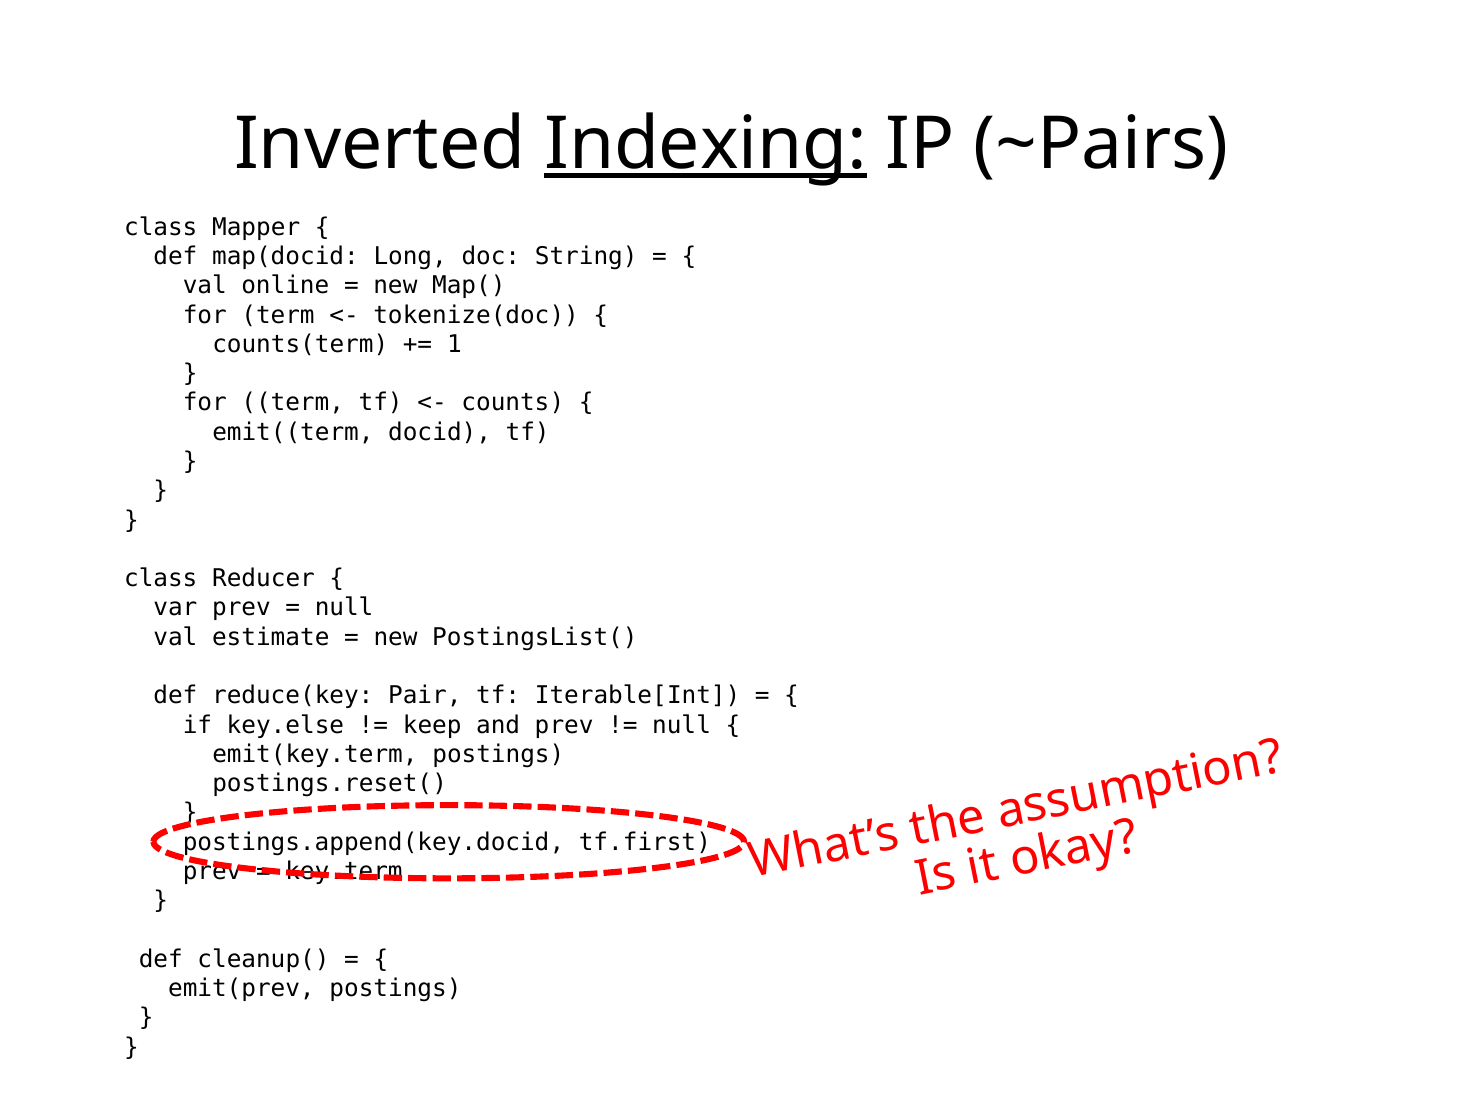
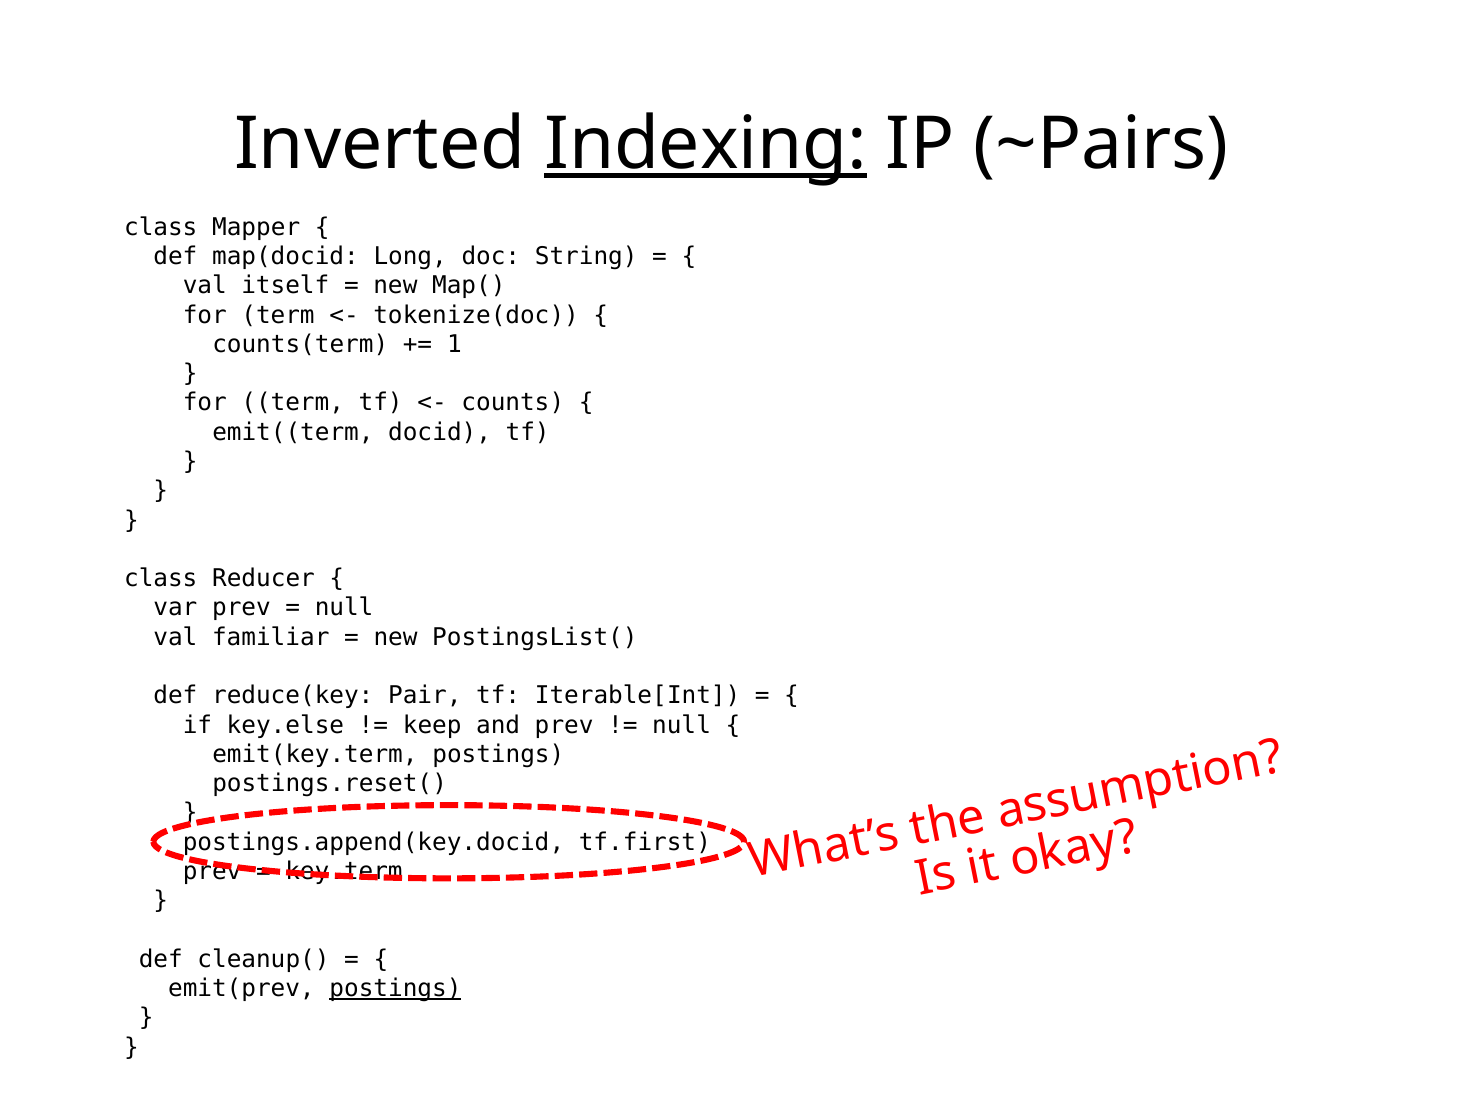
online: online -> itself (285, 286)
estimate: estimate -> familiar (271, 637)
postings underline: none -> present (395, 989)
